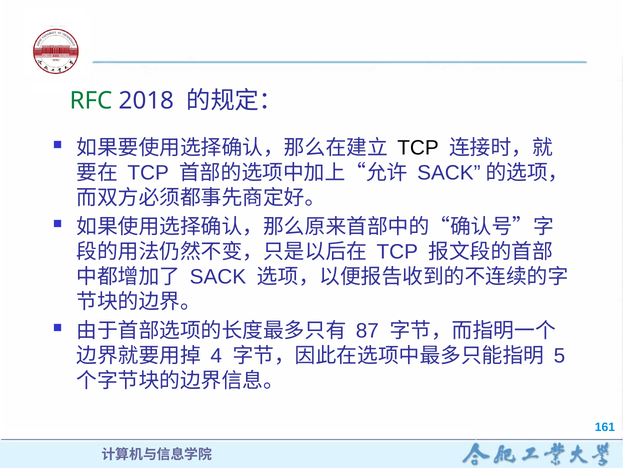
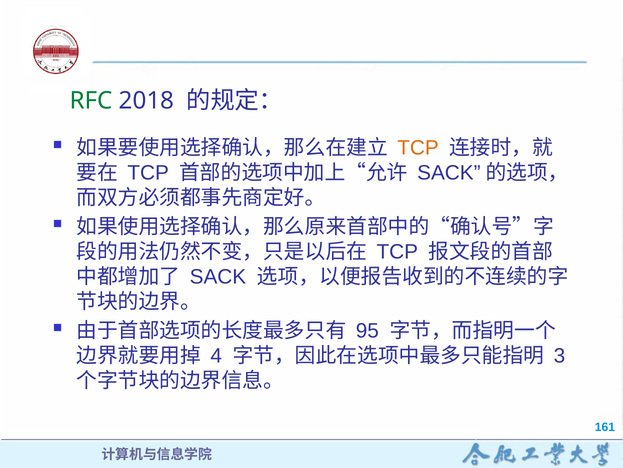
TCP colour: black -> orange (418, 148)
87: 87 -> 95 (367, 330)
5: 5 -> 3 (559, 355)
